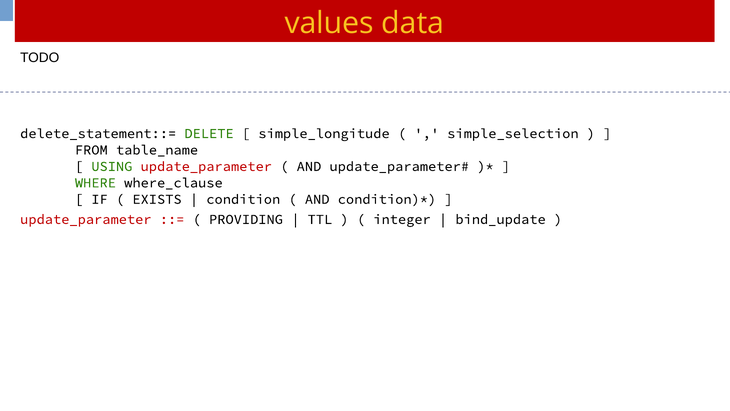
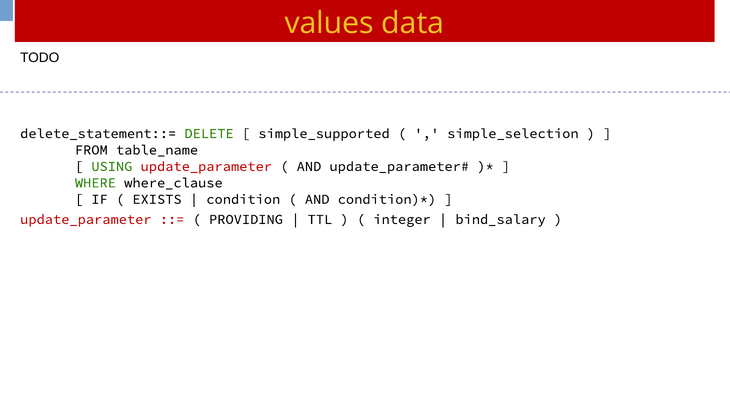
simple_longitude: simple_longitude -> simple_supported (324, 133)
bind_update: bind_update -> bind_salary (501, 219)
